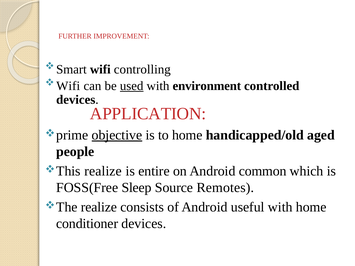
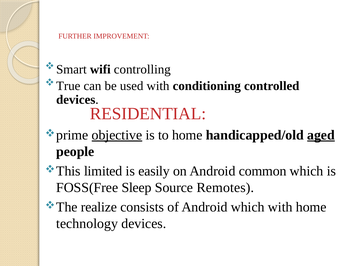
Wifi: Wifi -> True (68, 86)
used underline: present -> none (132, 86)
environment: environment -> conditioning (207, 86)
APPLICATION: APPLICATION -> RESIDENTIAL (148, 114)
aged underline: none -> present (321, 135)
realize: realize -> limited (103, 171)
entire: entire -> easily (154, 171)
Android useful: useful -> which (248, 207)
conditioner: conditioner -> technology (87, 224)
